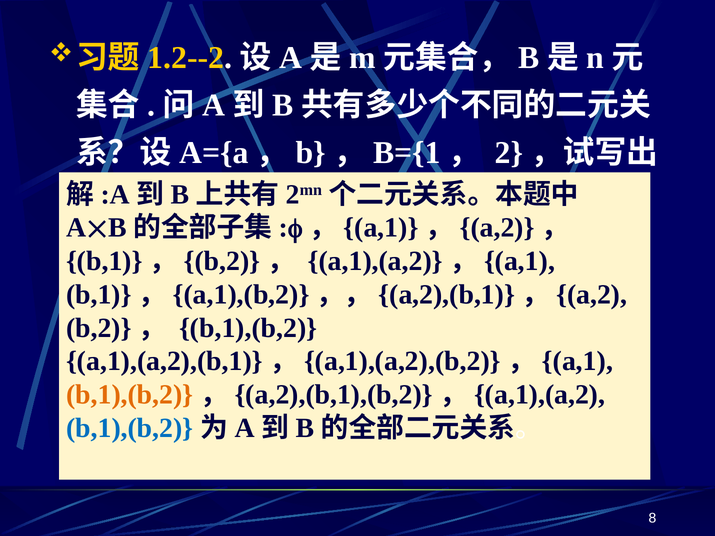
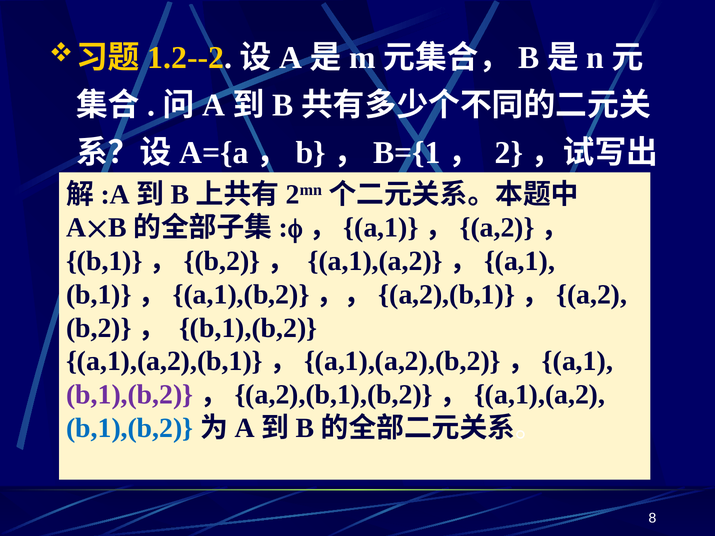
b,1),(b,2 colour: orange -> purple (130, 395)
